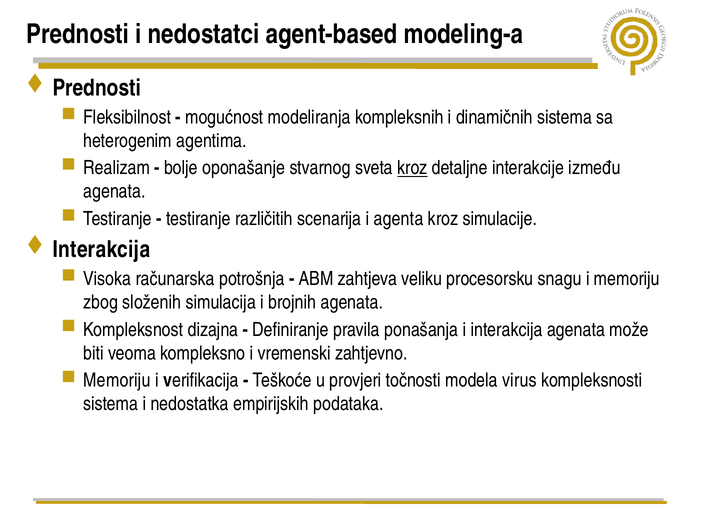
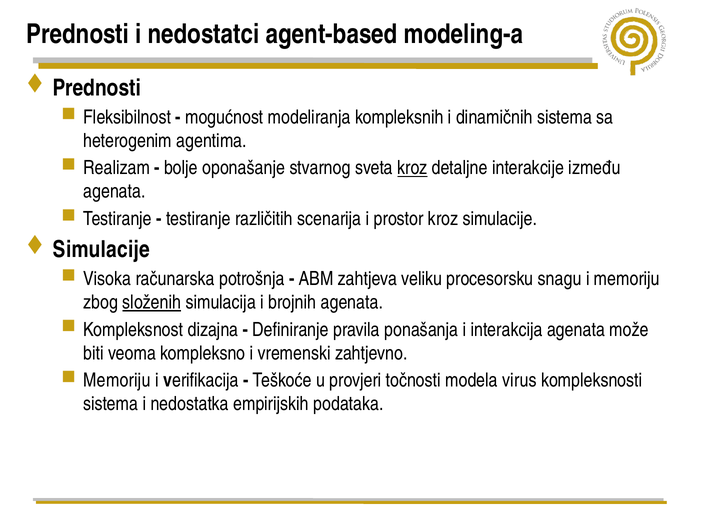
agenta: agenta -> prostor (399, 219)
Interakcija: Interakcija -> Simulacije (102, 249)
složenih underline: none -> present (152, 302)
